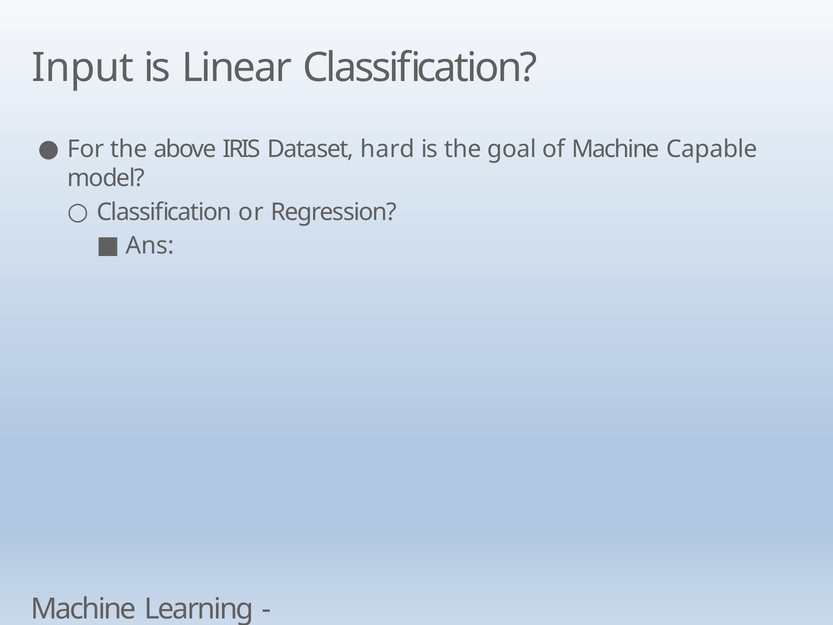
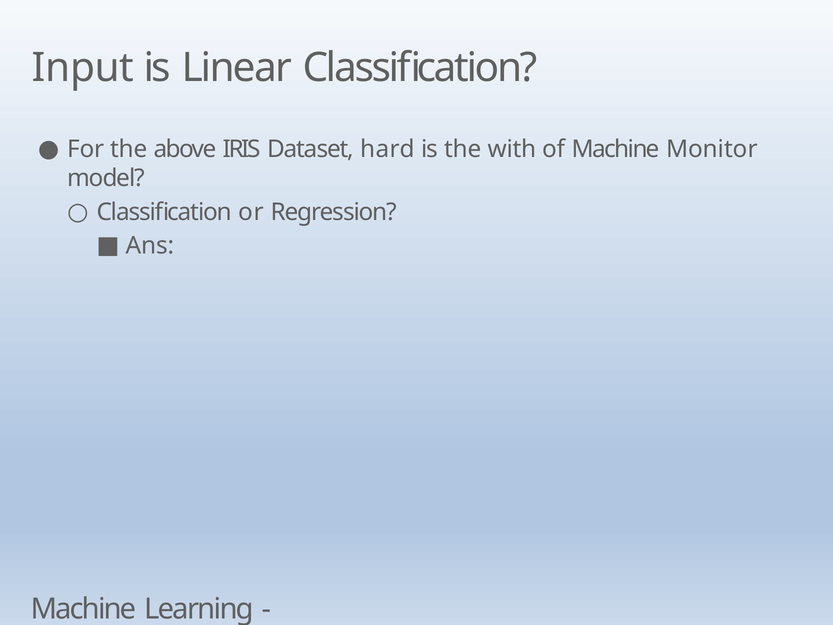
goal: goal -> with (512, 149)
Capable: Capable -> Monitor (712, 149)
